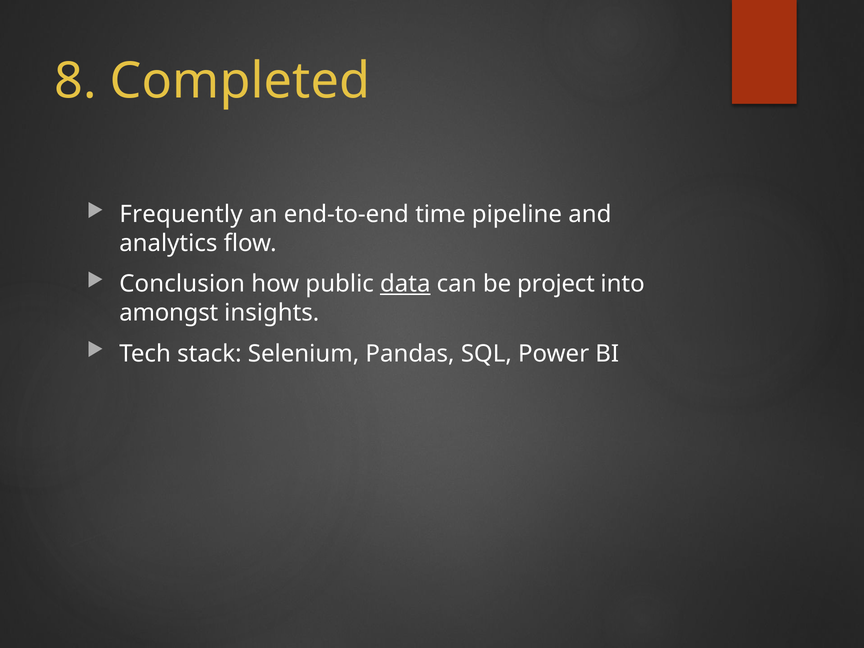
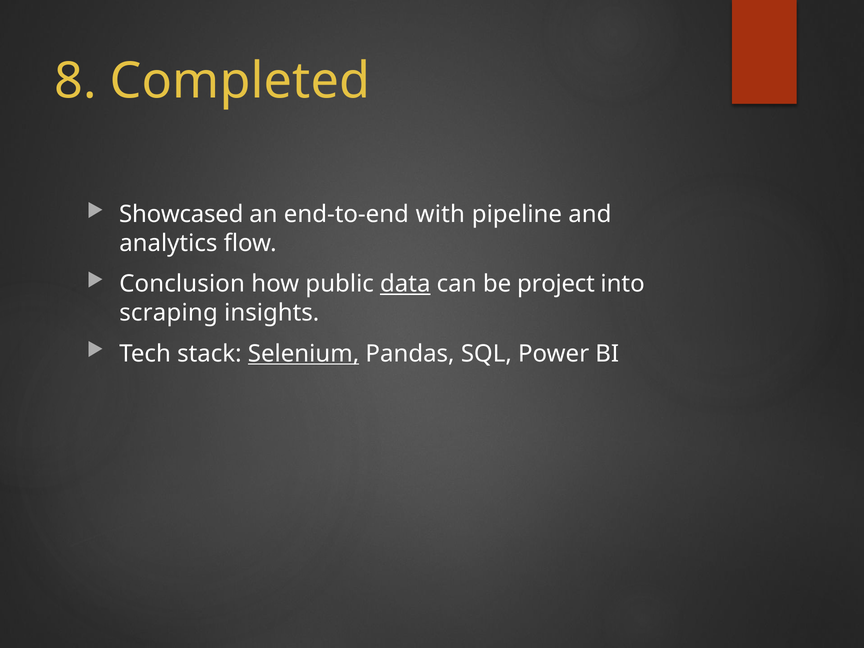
Frequently: Frequently -> Showcased (181, 214)
time: time -> with (440, 214)
amongst: amongst -> scraping (169, 313)
Selenium underline: none -> present (304, 354)
